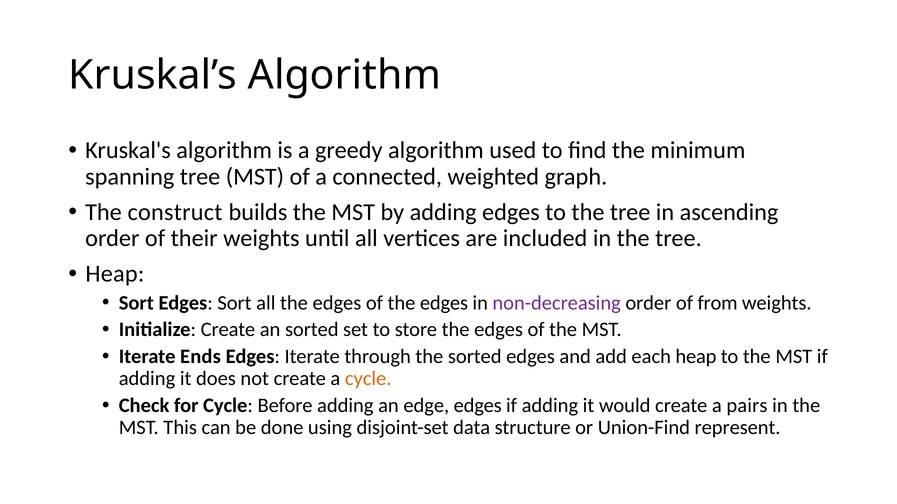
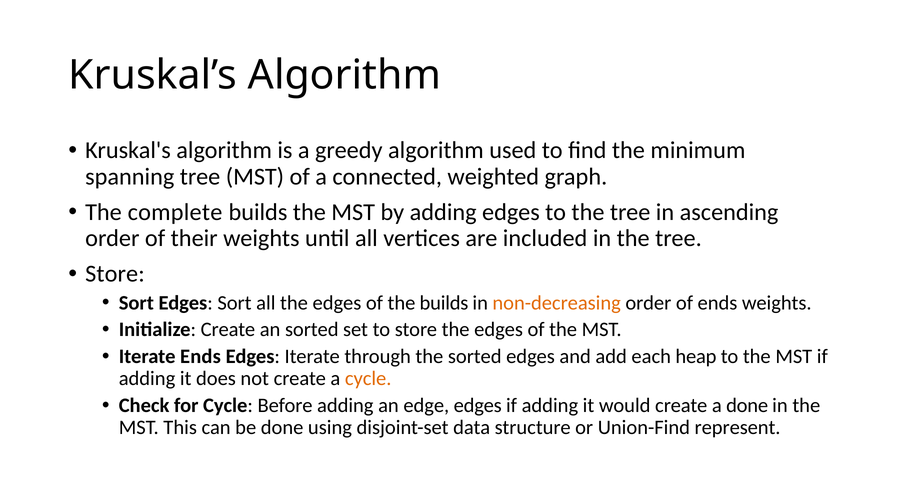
construct: construct -> complete (175, 212)
Heap: Heap -> Store (115, 274)
of the edges: edges -> builds (444, 303)
non-decreasing colour: purple -> orange (557, 303)
of from: from -> ends (717, 303)
a pairs: pairs -> done (747, 406)
